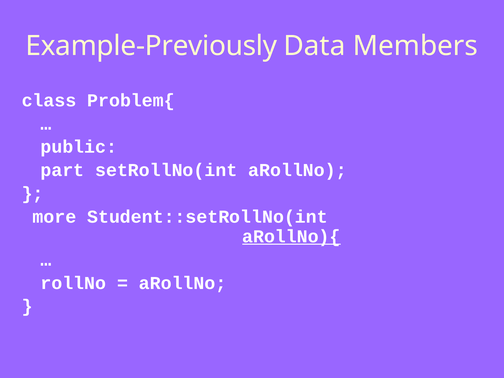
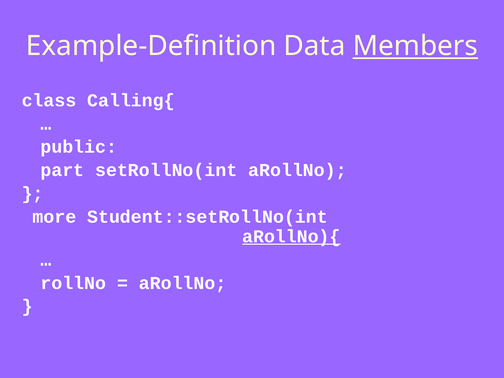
Example-Previously: Example-Previously -> Example-Definition (151, 46)
Members underline: none -> present (415, 46)
Problem{: Problem{ -> Calling{ (131, 100)
